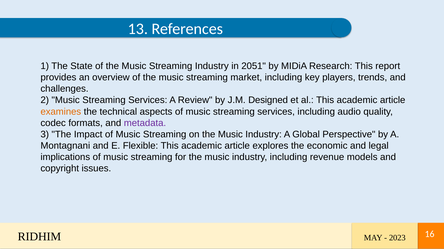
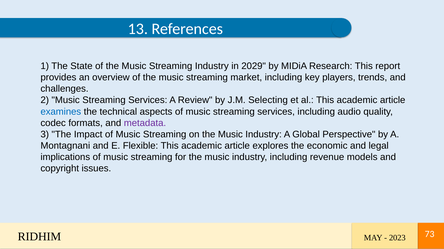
2051: 2051 -> 2029 (254, 66)
Designed: Designed -> Selecting (268, 100)
examines colour: orange -> blue (61, 112)
16: 16 -> 73 (430, 235)
